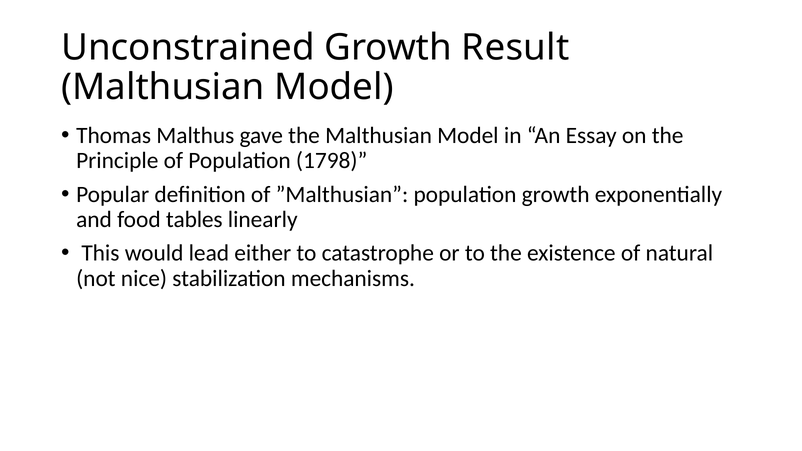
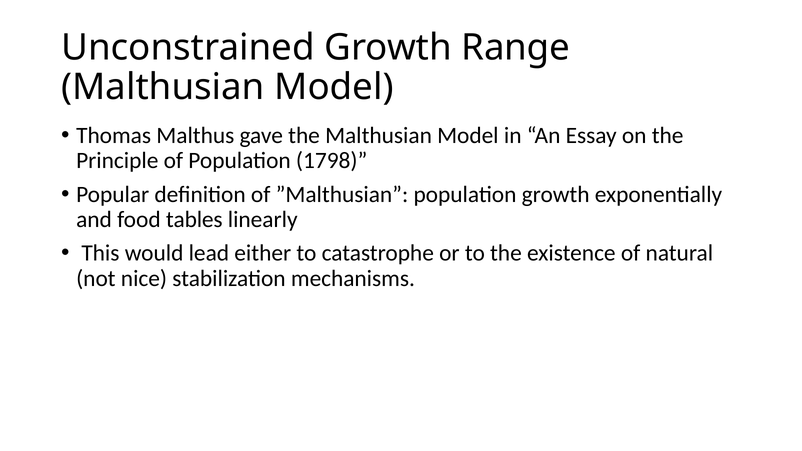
Result: Result -> Range (516, 48)
